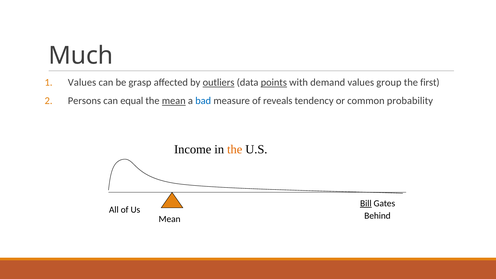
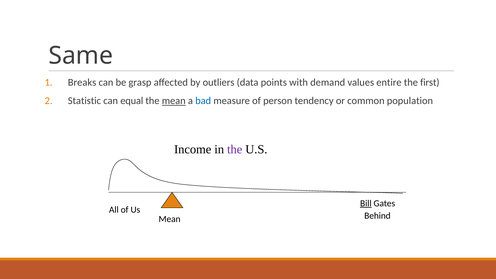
Much: Much -> Same (81, 56)
Values: Values -> Breaks (82, 82)
outliers underline: present -> none (219, 82)
points underline: present -> none (274, 82)
group: group -> entire (389, 82)
Persons: Persons -> Statistic (84, 101)
reveals: reveals -> person (278, 101)
probability: probability -> population (410, 101)
the colour: orange -> purple (235, 149)
